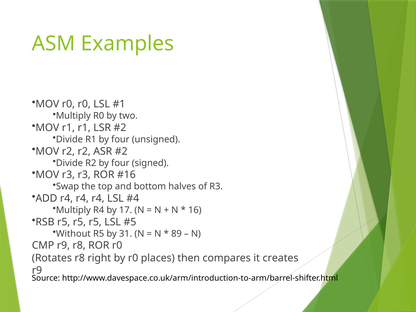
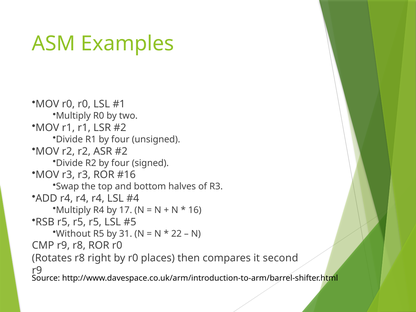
89: 89 -> 22 (176, 234)
creates: creates -> second (281, 258)
